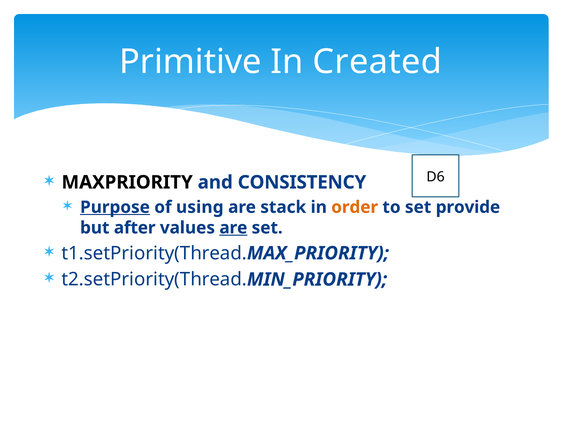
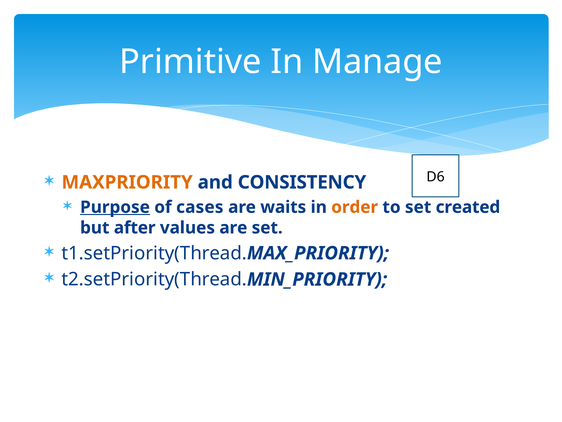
Created: Created -> Manage (377, 62)
MAXPRIORITY colour: black -> orange (127, 182)
using: using -> cases (200, 207)
stack: stack -> waits (283, 207)
provide: provide -> created (468, 207)
are underline: present -> none (233, 228)
